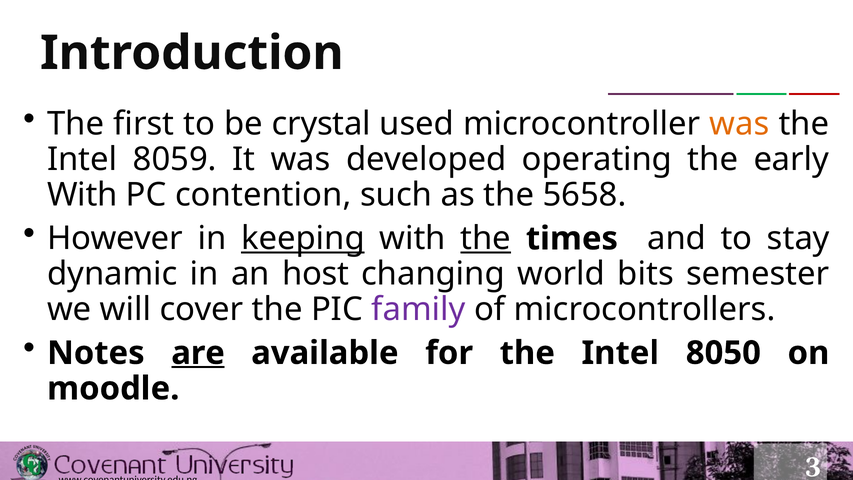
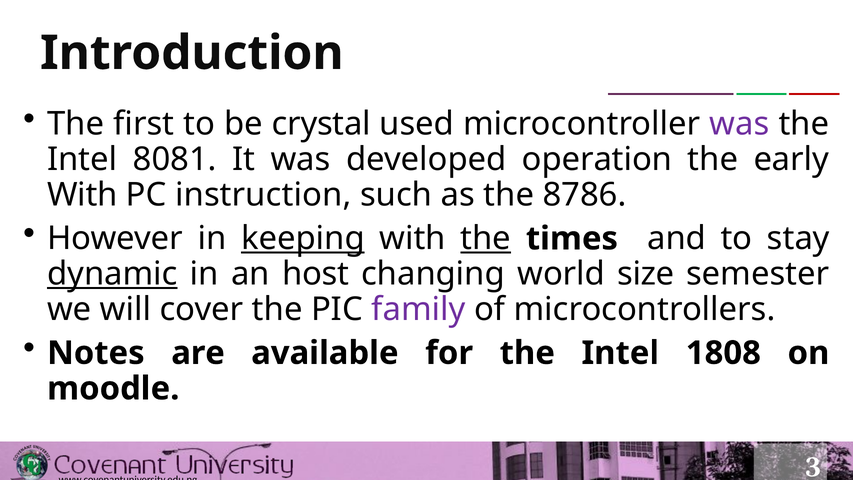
was colour: orange -> purple (739, 124)
8059: 8059 -> 8081 (175, 160)
operating: operating -> operation (597, 160)
contention: contention -> instruction (263, 195)
5658: 5658 -> 8786 (585, 195)
dynamic underline: none -> present (112, 274)
bits: bits -> size (646, 274)
are underline: present -> none (198, 353)
8050: 8050 -> 1808 (723, 353)
